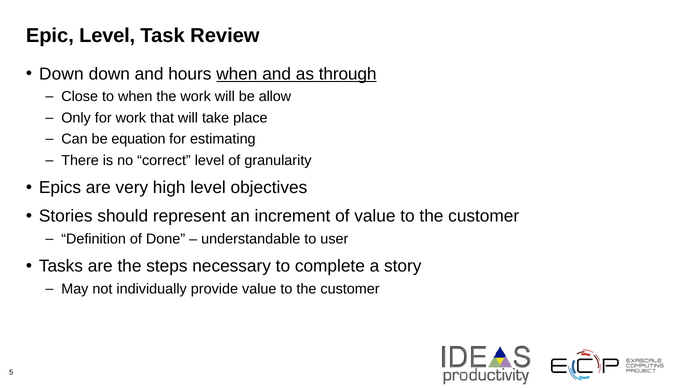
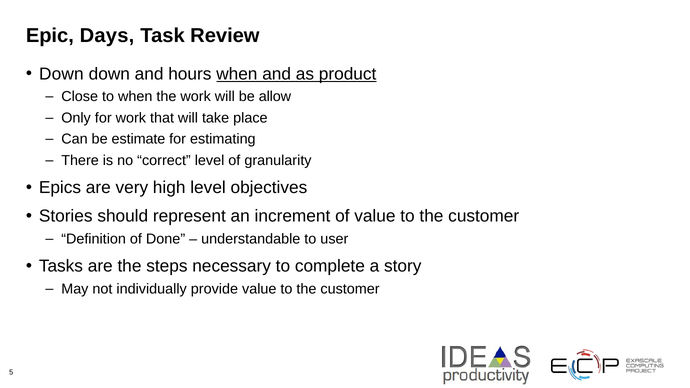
Epic Level: Level -> Days (107, 36)
through: through -> product (348, 74)
equation: equation -> estimate (138, 139)
